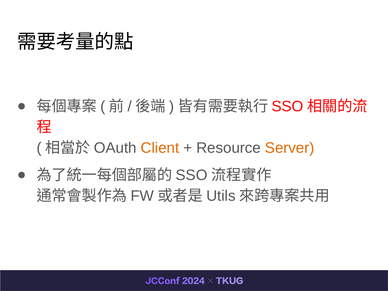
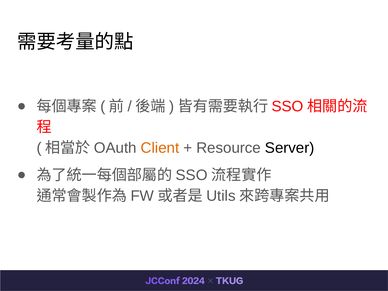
Server colour: orange -> black (290, 148)
